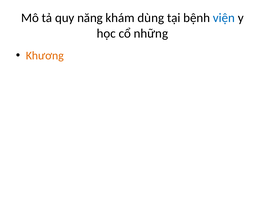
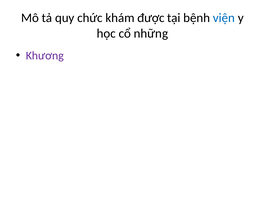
năng: năng -> chức (90, 18)
dùng: dùng -> được (151, 18)
Khương colour: orange -> purple (45, 56)
